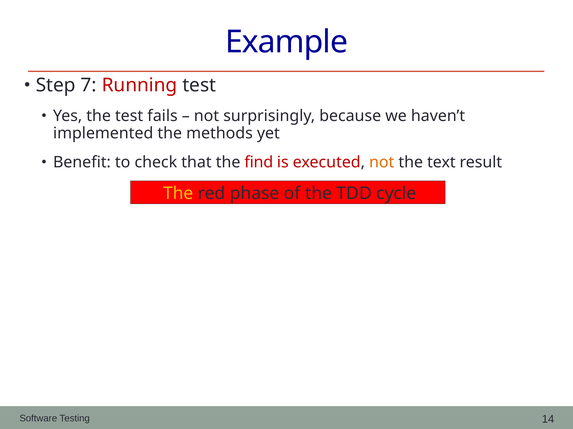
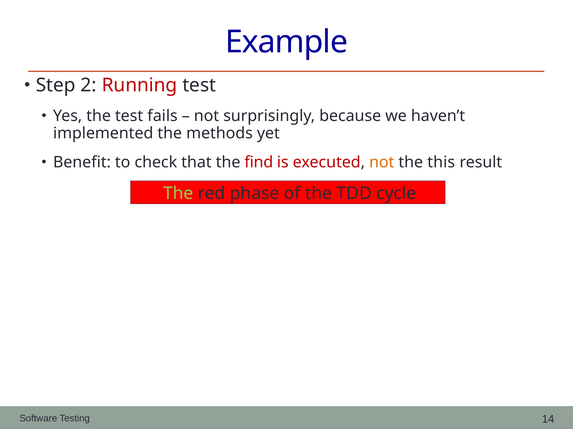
7: 7 -> 2 (89, 85)
text: text -> this (441, 163)
The colour: yellow -> light green (178, 194)
